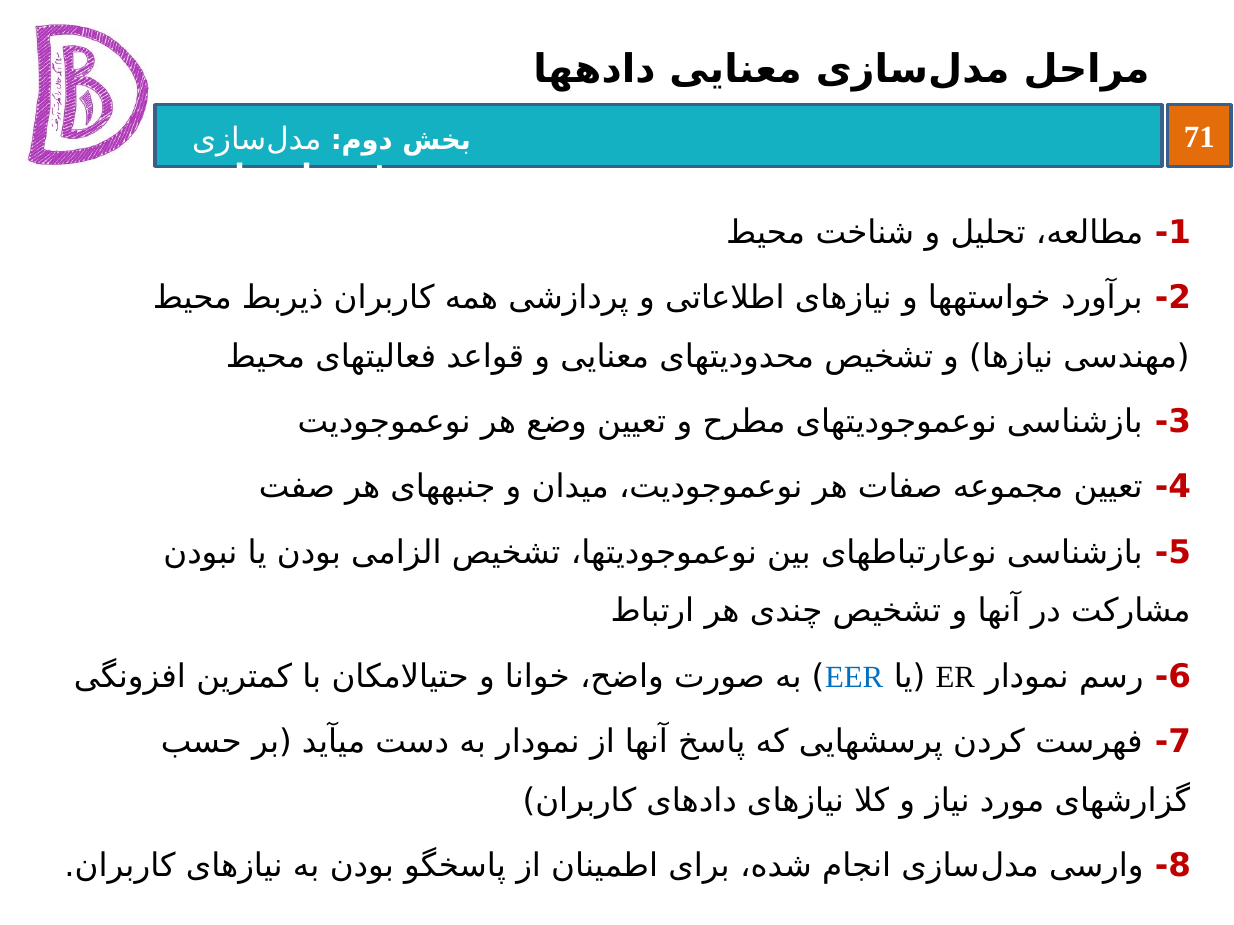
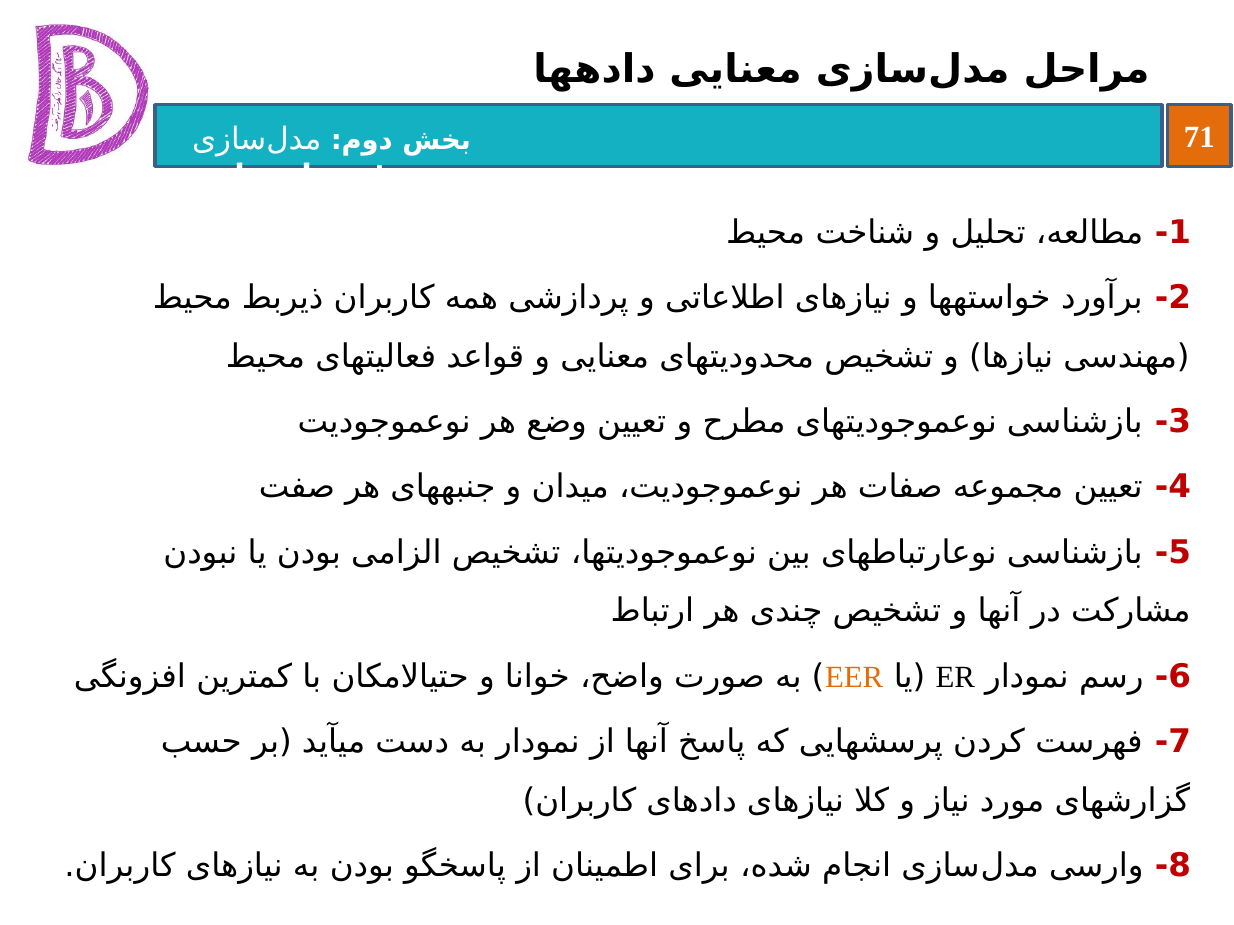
EER colour: blue -> orange (854, 678)
